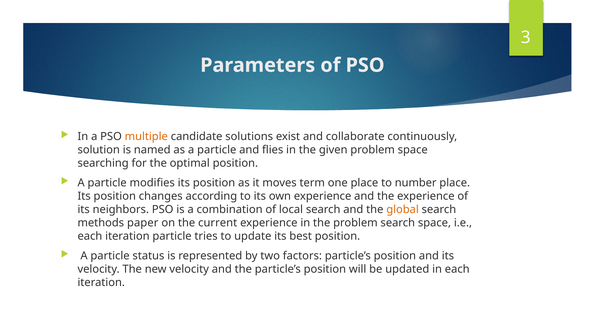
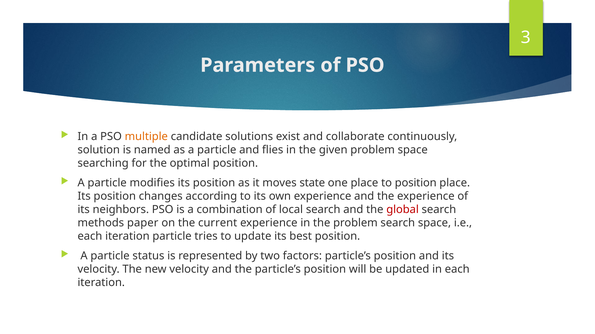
term: term -> state (312, 183)
to number: number -> position (416, 183)
global colour: orange -> red (403, 210)
